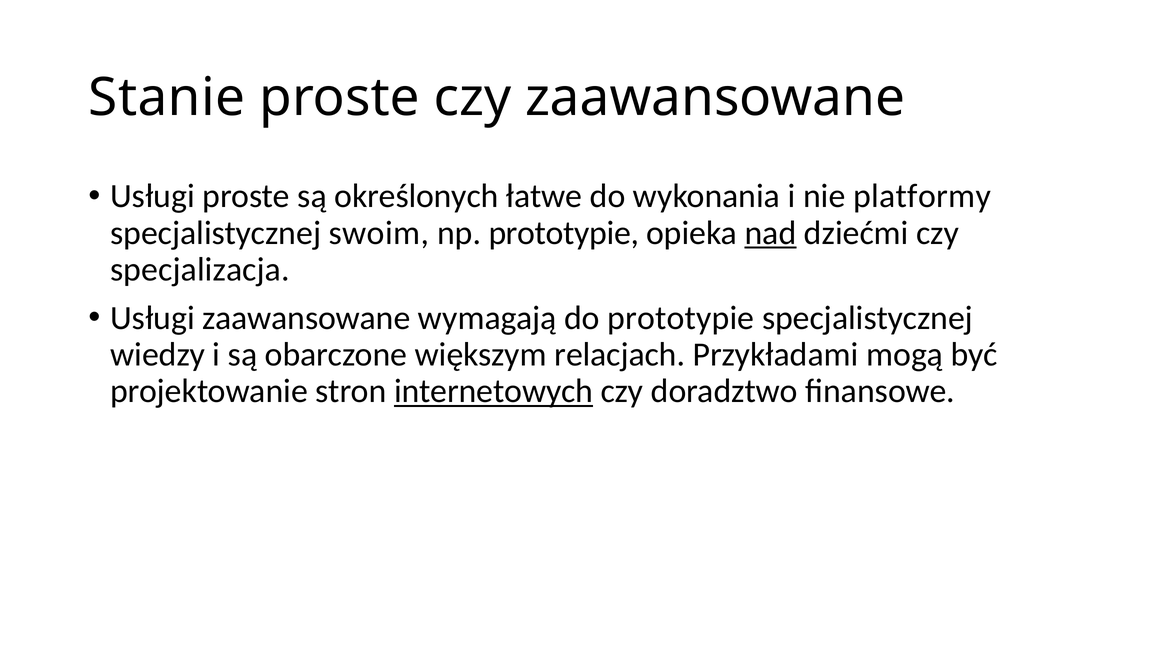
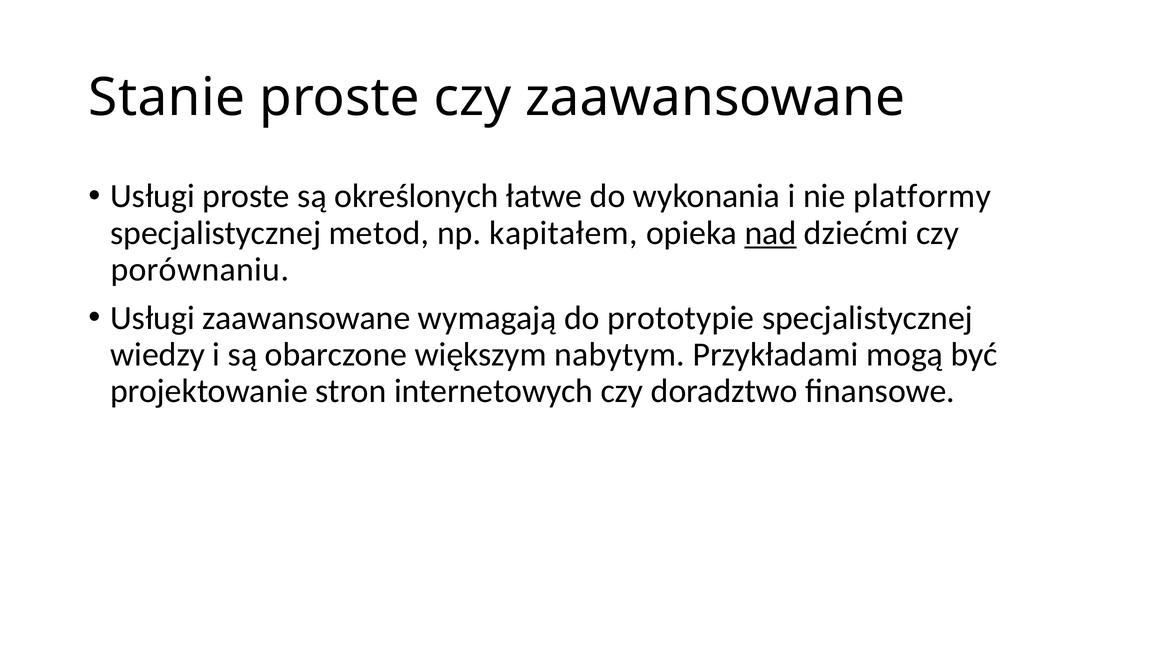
swoim: swoim -> metod (379, 233)
np prototypie: prototypie -> kapitałem (563, 233)
specjalizacja: specjalizacja -> porównaniu (200, 269)
relacjach: relacjach -> nabytym (620, 354)
internetowych underline: present -> none (494, 391)
